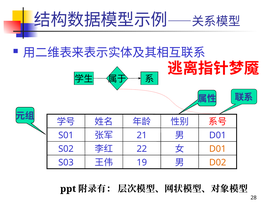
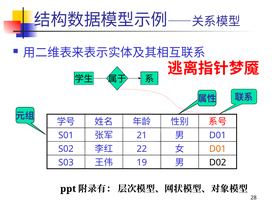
D02 colour: orange -> black (218, 162)
